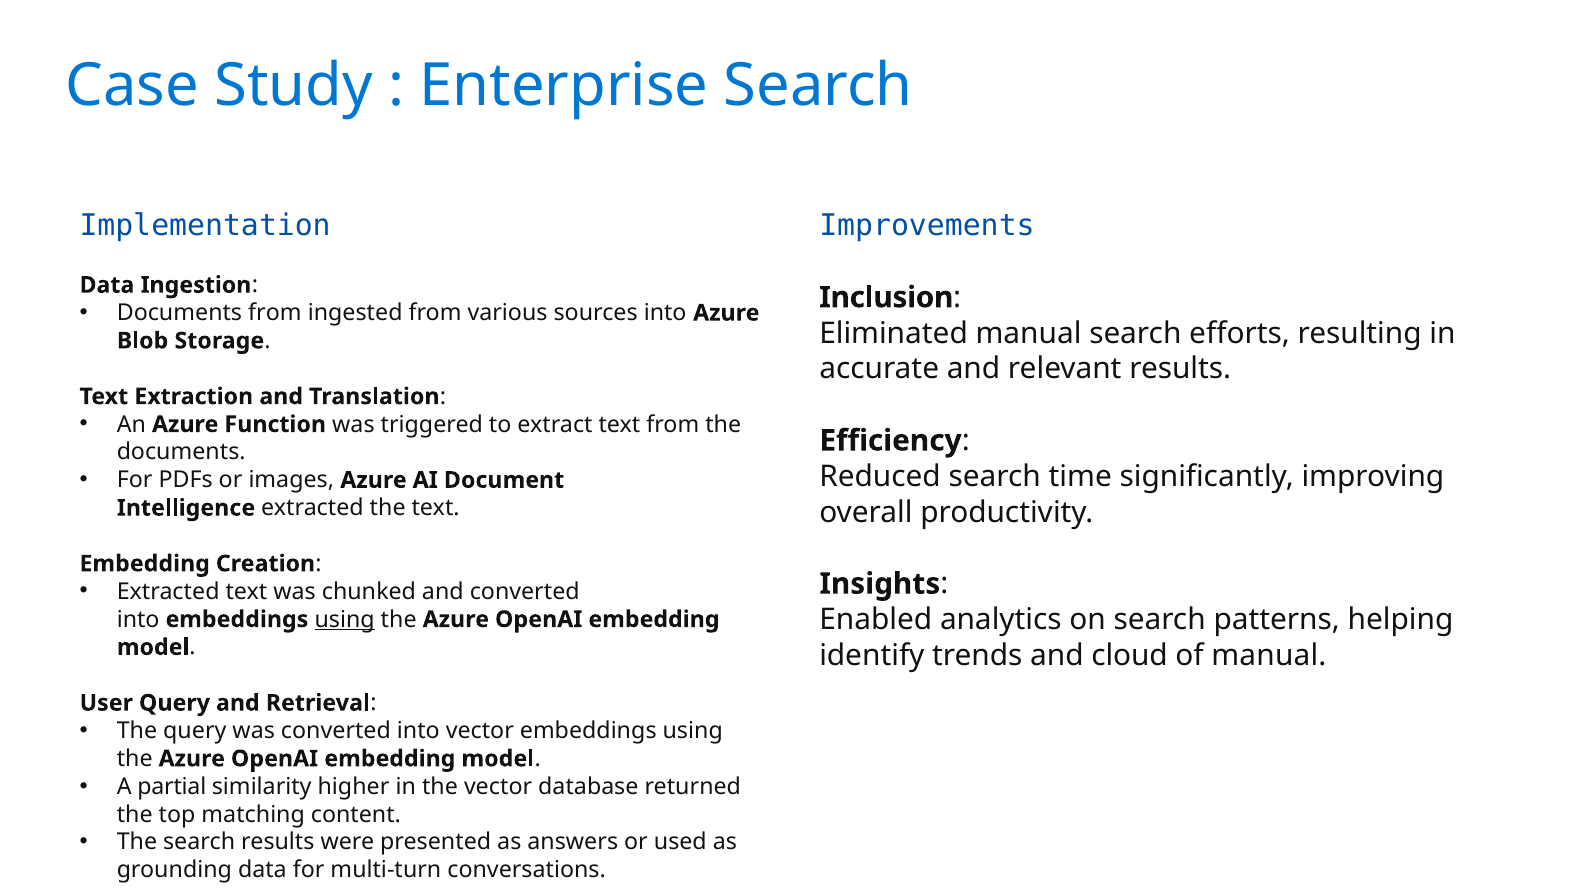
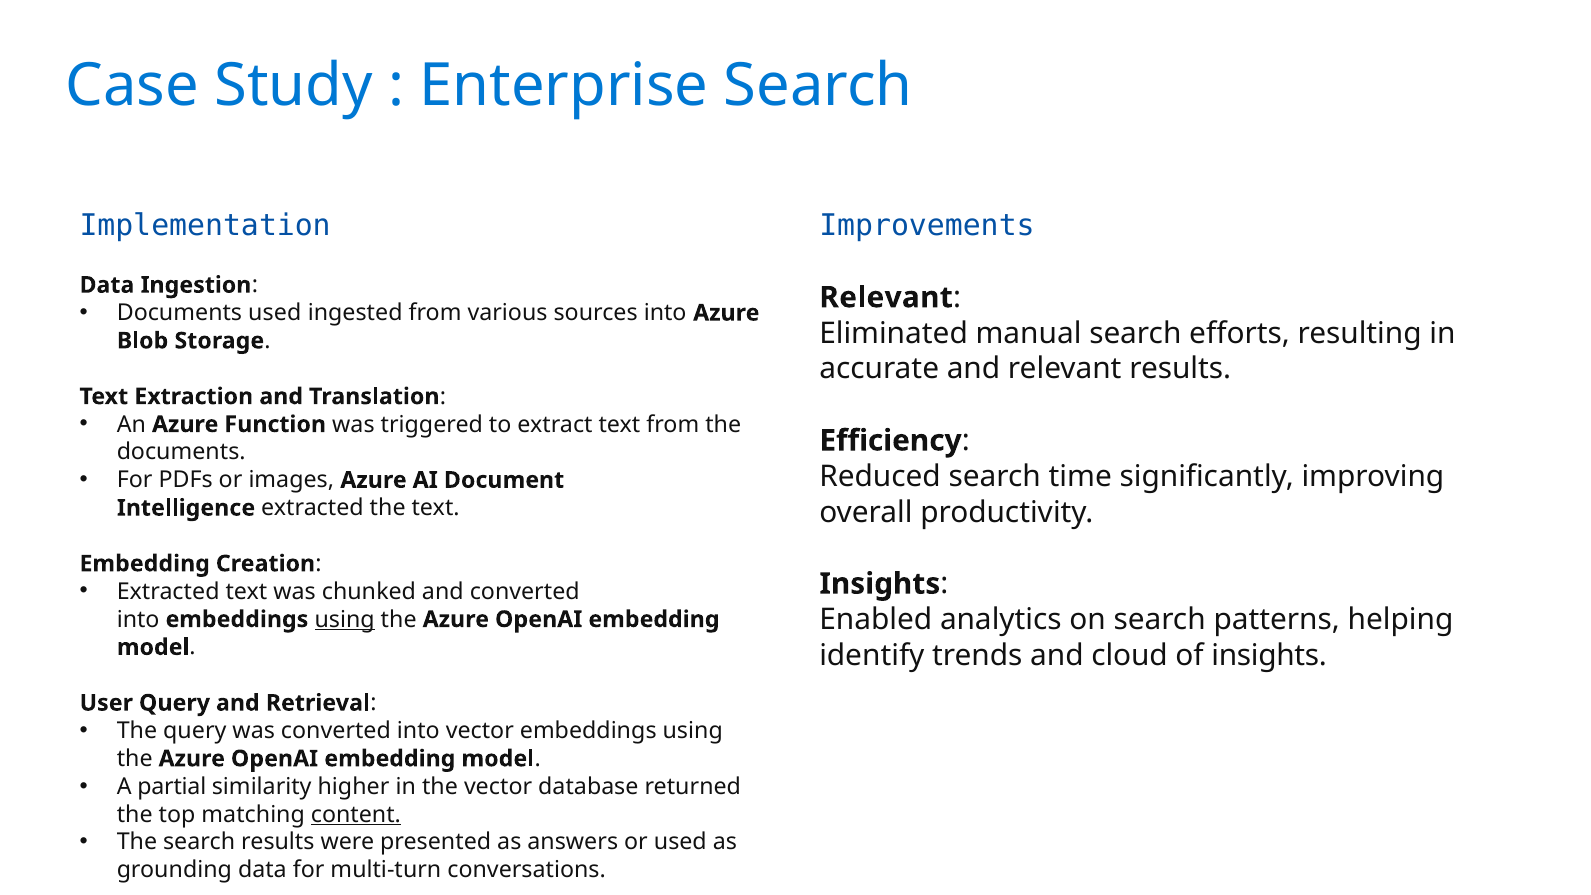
Inclusion: Inclusion -> Relevant (886, 297)
Documents from: from -> used (275, 313)
of manual: manual -> insights (1269, 655)
content underline: none -> present (356, 814)
